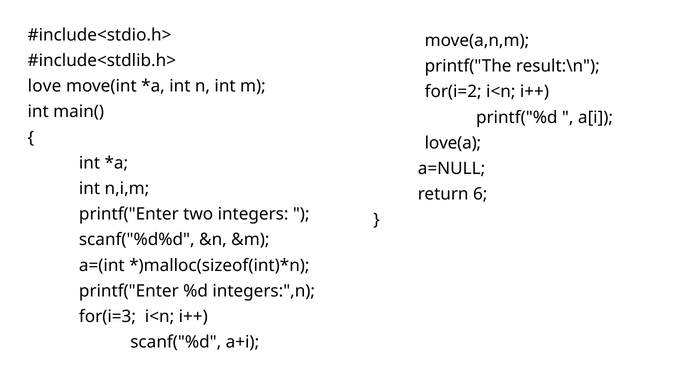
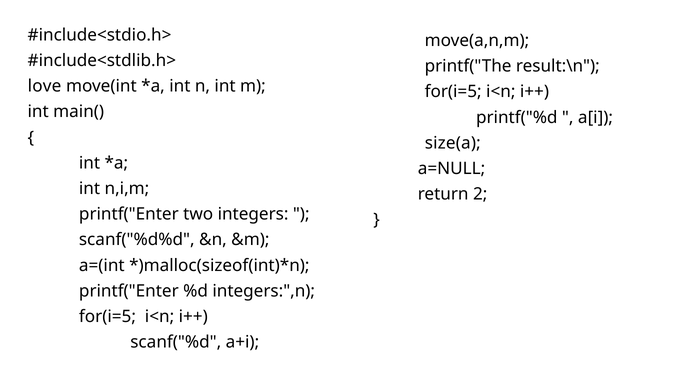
for(i=2: for(i=2 -> for(i=5 (453, 92)
love(a: love(a -> size(a (453, 143)
6: 6 -> 2 (480, 194)
for(i=3: for(i=3 -> for(i=5 (107, 317)
